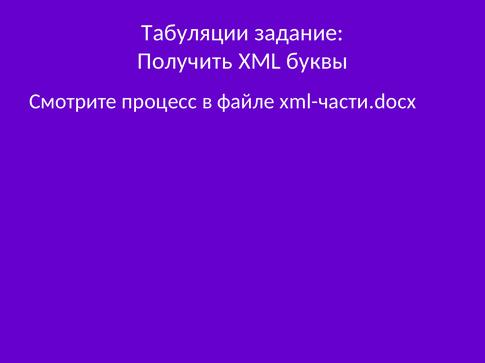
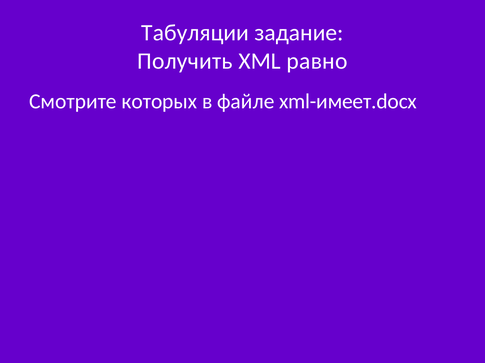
буквы: буквы -> равно (317, 61)
процесс: процесс -> которых (159, 102)
xml-части.docx: xml-части.docx -> xml-имеет.docx (348, 102)
